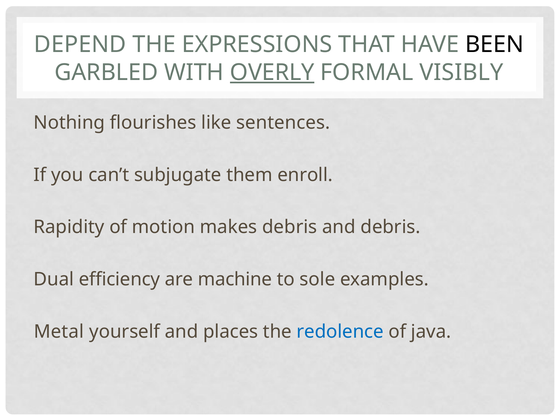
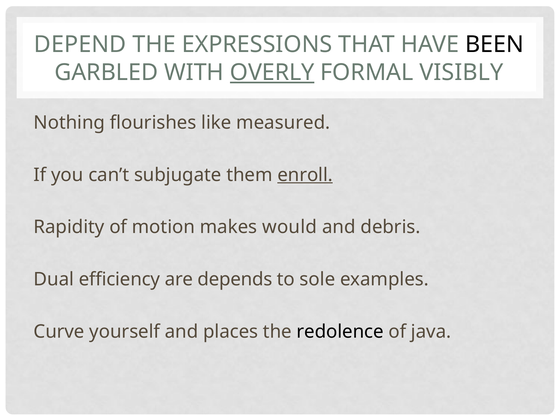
sentences: sentences -> measured (283, 123)
enroll underline: none -> present (305, 175)
makes debris: debris -> would (290, 227)
machine: machine -> depends (235, 279)
Metal: Metal -> Curve (59, 332)
redolence colour: blue -> black (340, 332)
